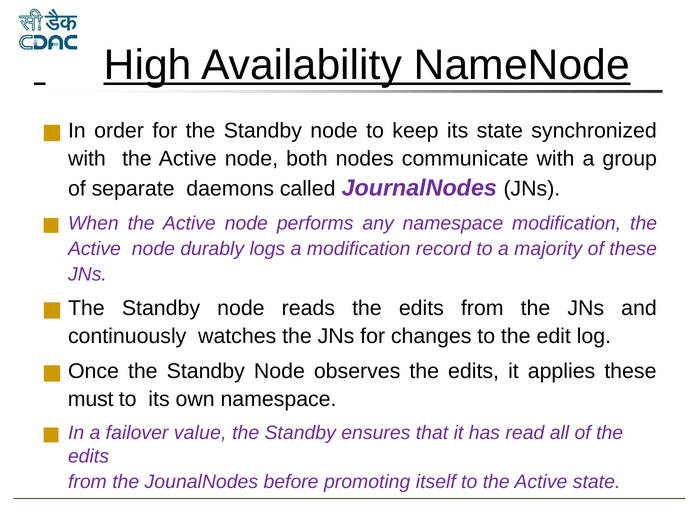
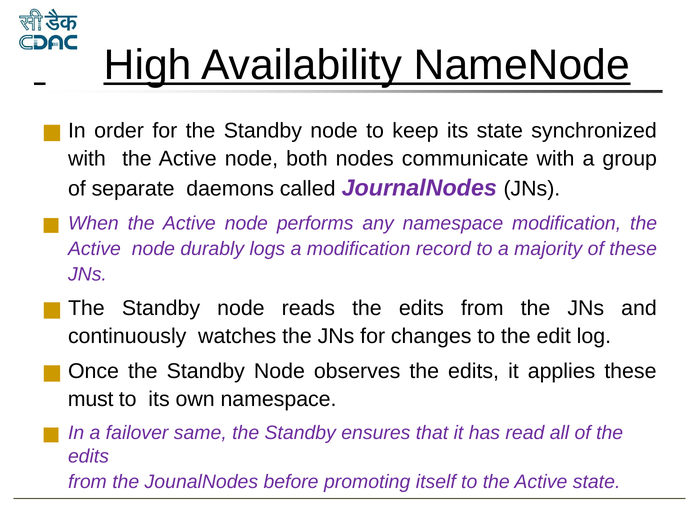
value: value -> same (200, 433)
